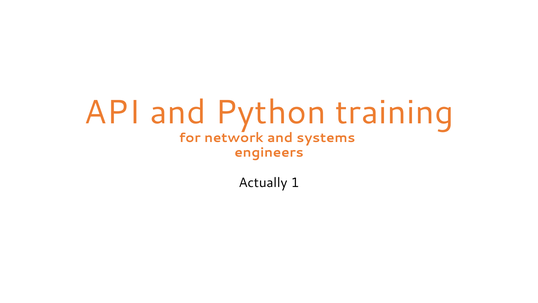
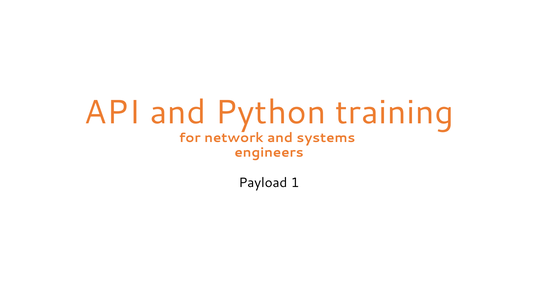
Actually: Actually -> Payload (263, 183)
